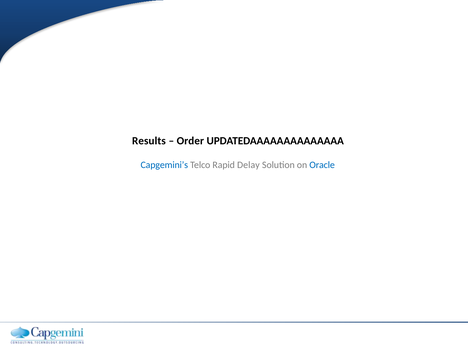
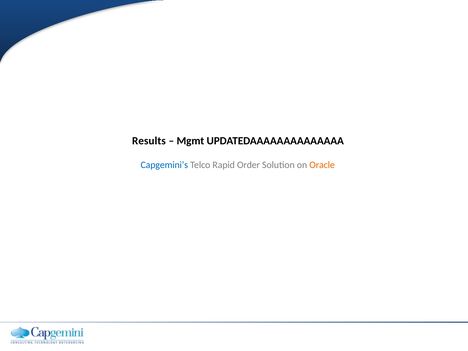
Order: Order -> Mgmt (190, 141)
Delay: Delay -> Order (249, 165)
Oracle colour: blue -> orange (322, 165)
